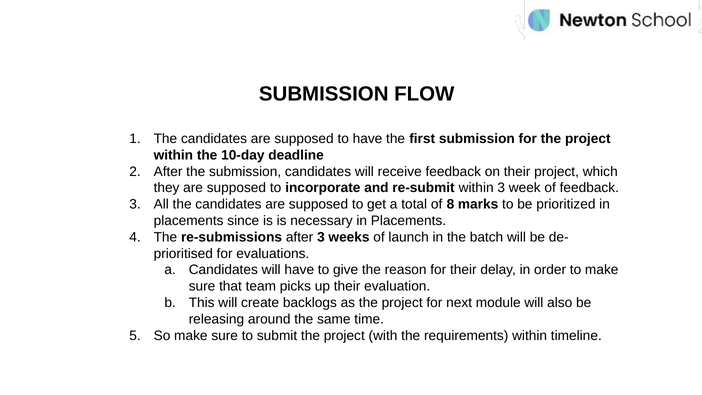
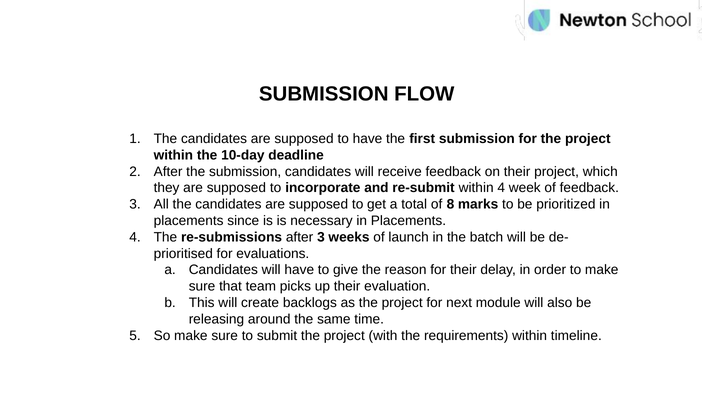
within 3: 3 -> 4 (501, 188)
